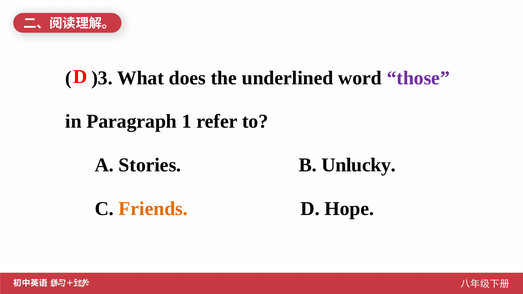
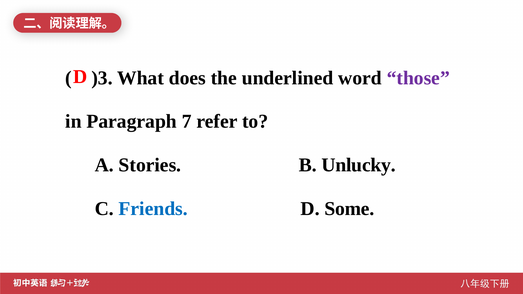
1: 1 -> 7 (187, 122)
Friends colour: orange -> blue (153, 209)
Hope: Hope -> Some (349, 209)
